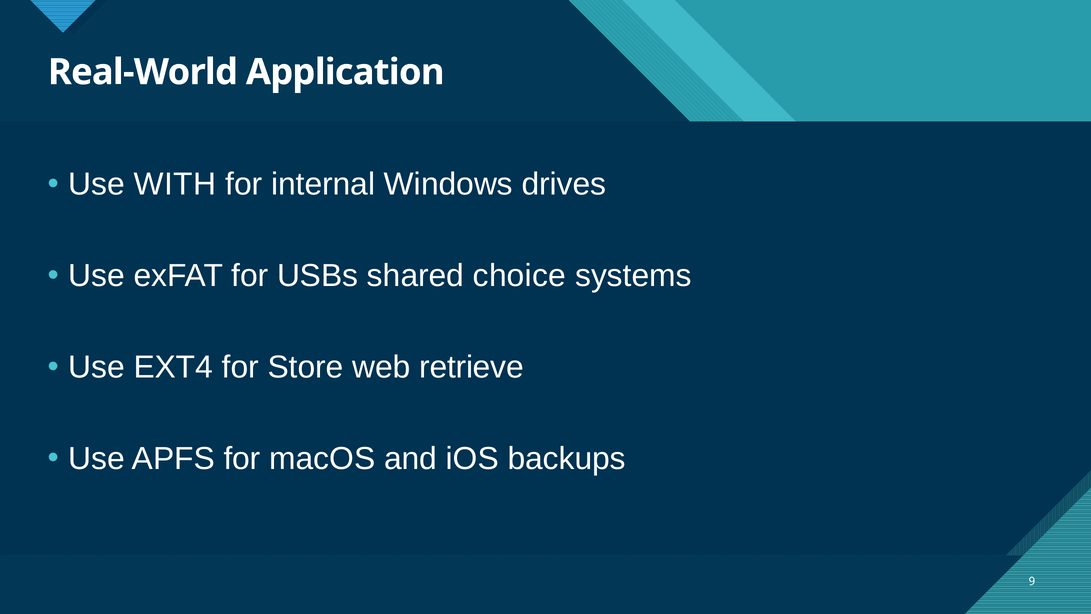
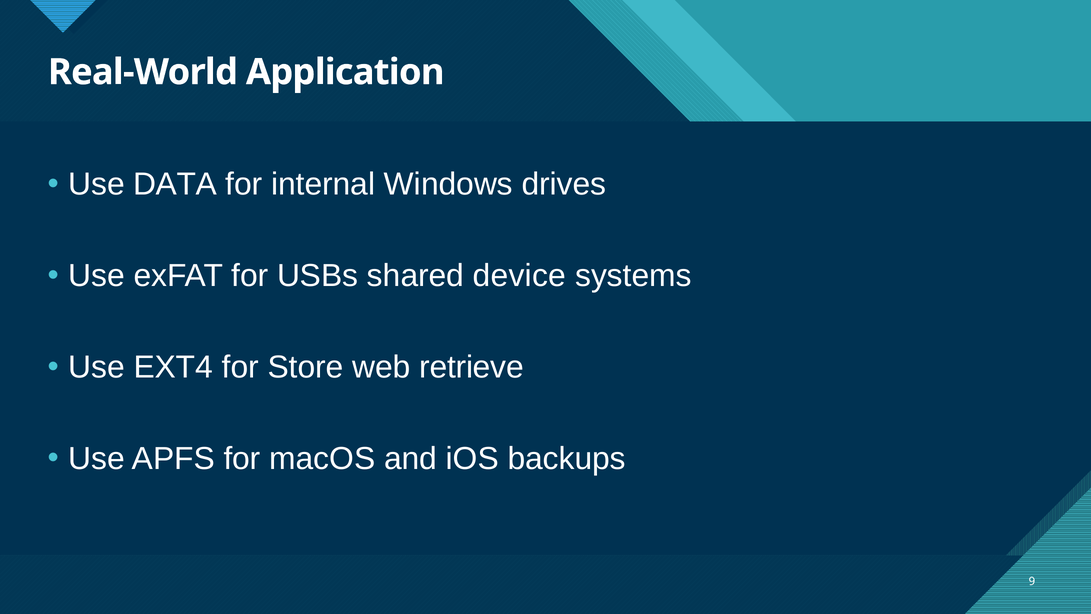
WITH: WITH -> DATA (175, 184)
choice: choice -> device (520, 276)
